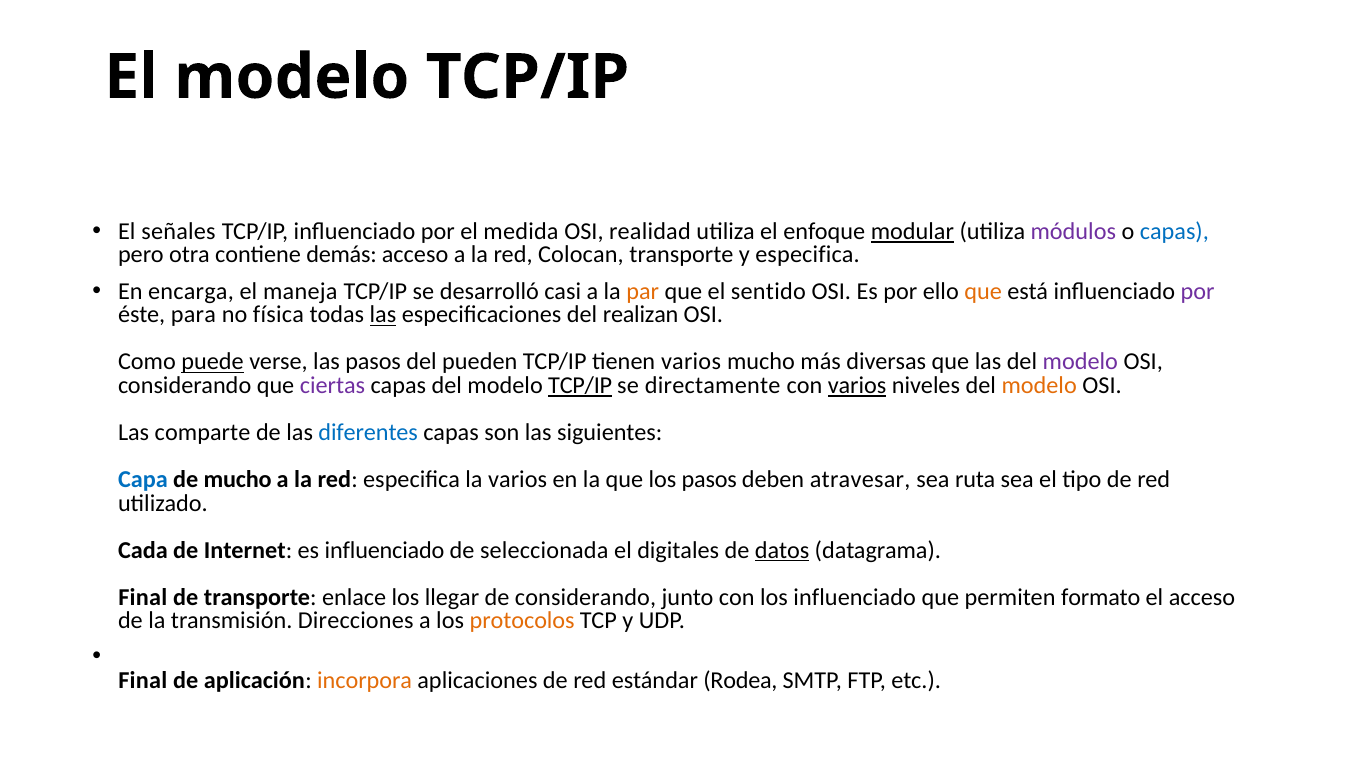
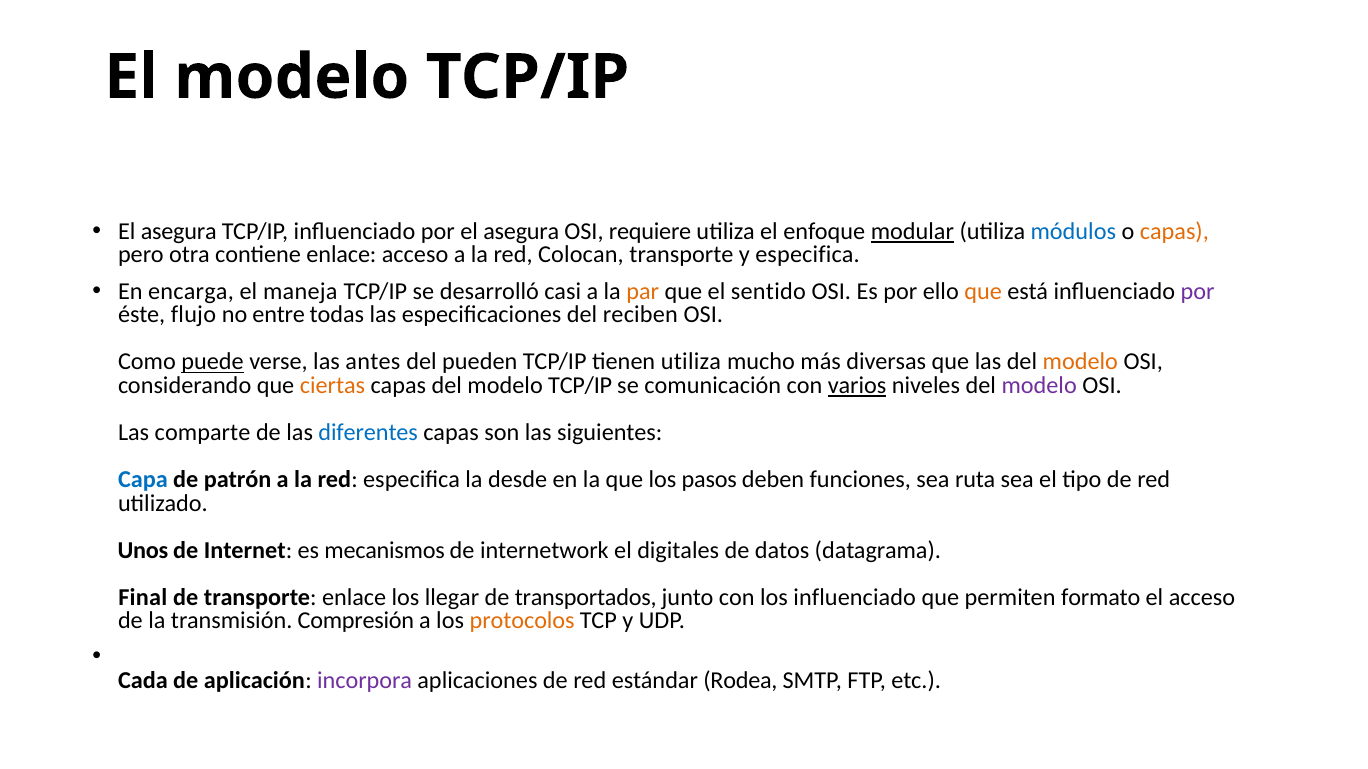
señales: señales -> asegura (179, 232)
por el medida: medida -> asegura (521, 232)
realidad: realidad -> requiere (650, 232)
módulos colour: purple -> blue (1073, 232)
capas colour: blue -> orange (1174, 232)
contiene demás: demás -> enlace (341, 255)
para: para -> flujo (193, 315)
física: física -> entre (279, 315)
las underline: present -> none (383, 315)
realizan: realizan -> reciben (640, 315)
las pasos: pasos -> antes (373, 362)
tienen varios: varios -> utiliza (691, 362)
modelo colour: purple -> orange (1080, 362)
ciertas colour: purple -> orange (333, 386)
TCP/IP underline: present -> none (580, 386)
directamente: directamente -> comunicación (713, 386)
modelo colour: orange -> purple (1039, 386)
de mucho: mucho -> patrón (238, 480)
la varios: varios -> desde (518, 480)
atravesar: atravesar -> funciones (860, 480)
Cada: Cada -> Unos (143, 551)
es influenciado: influenciado -> mecanismos (385, 551)
seleccionada: seleccionada -> internetwork (544, 551)
datos underline: present -> none (782, 551)
de considerando: considerando -> transportados (586, 598)
Direcciones: Direcciones -> Compresión (356, 621)
Final: Final -> Cada (143, 681)
incorpora colour: orange -> purple (365, 681)
